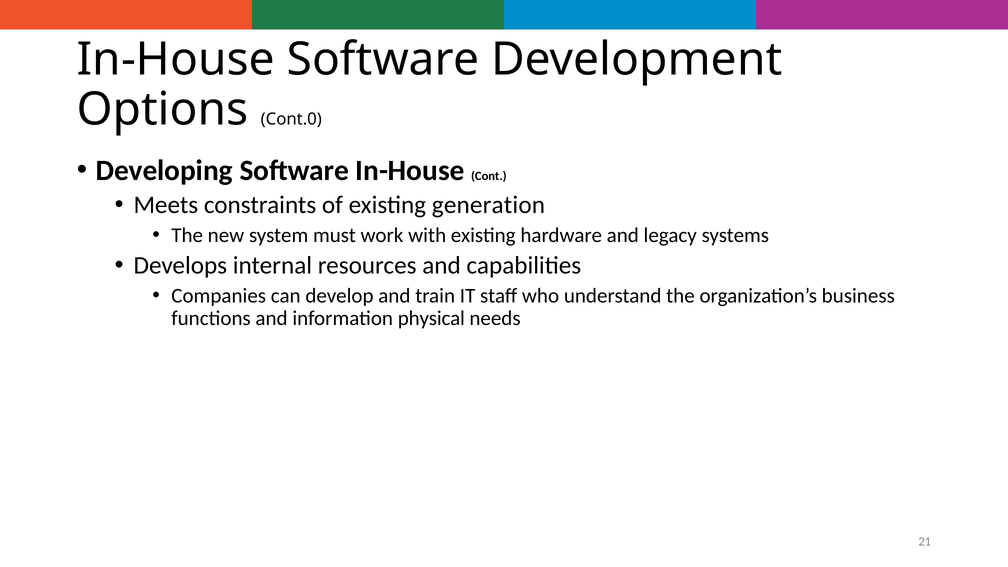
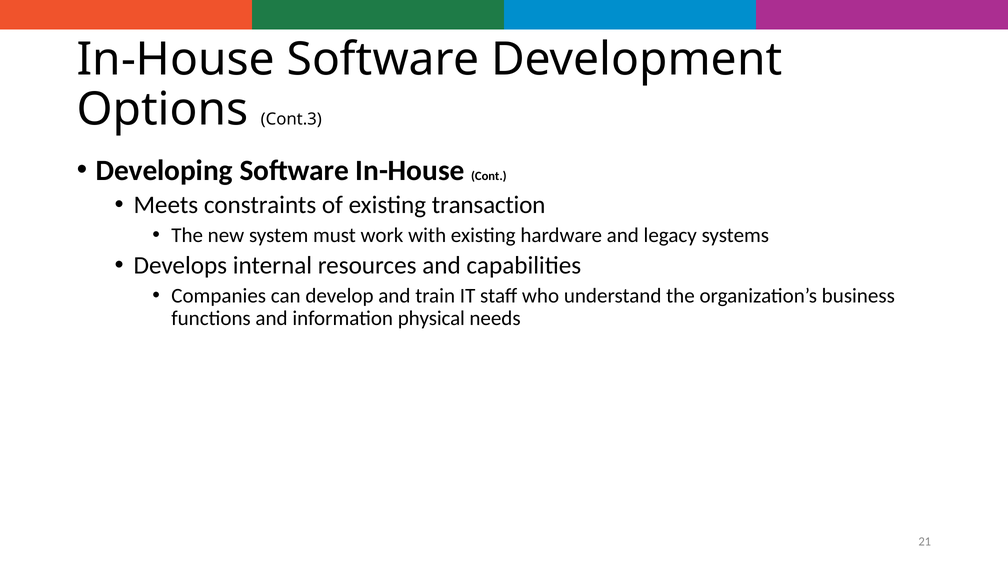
Cont.0: Cont.0 -> Cont.3 (291, 119)
generation: generation -> transaction (489, 205)
